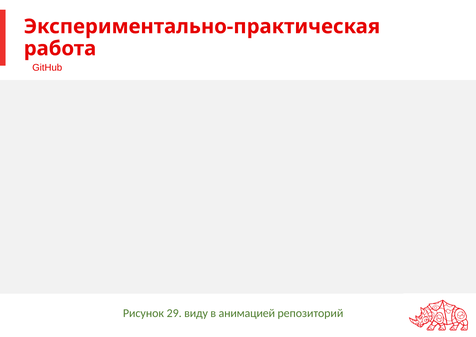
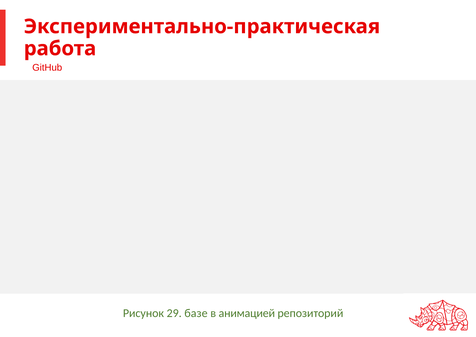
виду: виду -> базе (196, 313)
